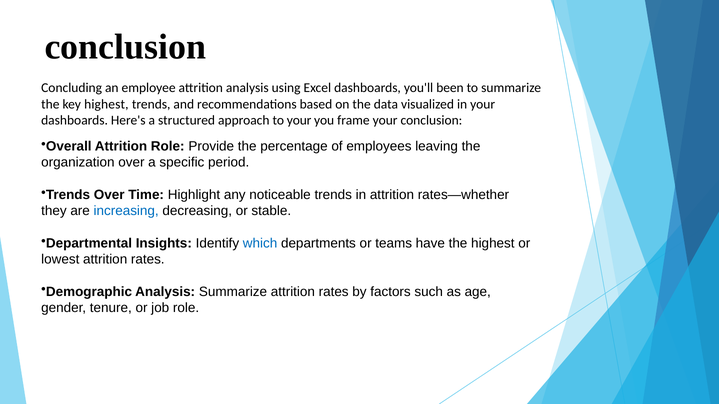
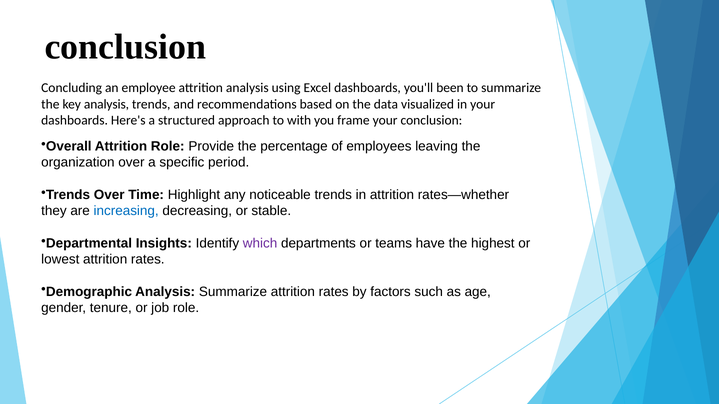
key highest: highest -> analysis (106, 104)
to your: your -> with (299, 120)
which colour: blue -> purple (260, 244)
